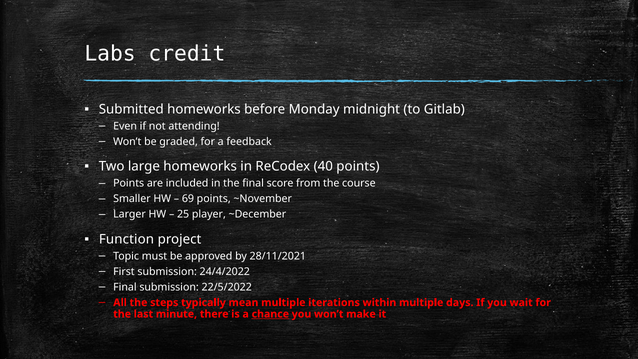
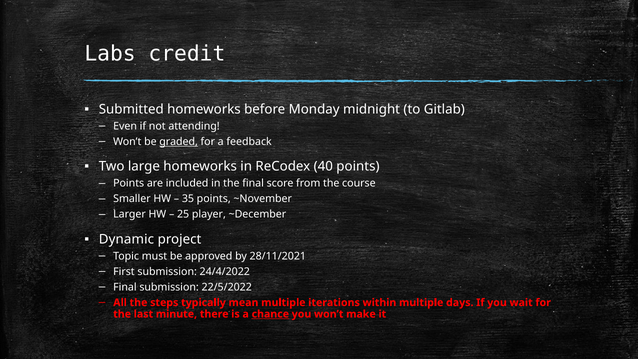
graded underline: none -> present (179, 142)
69: 69 -> 35 (188, 199)
Function: Function -> Dynamic (126, 239)
